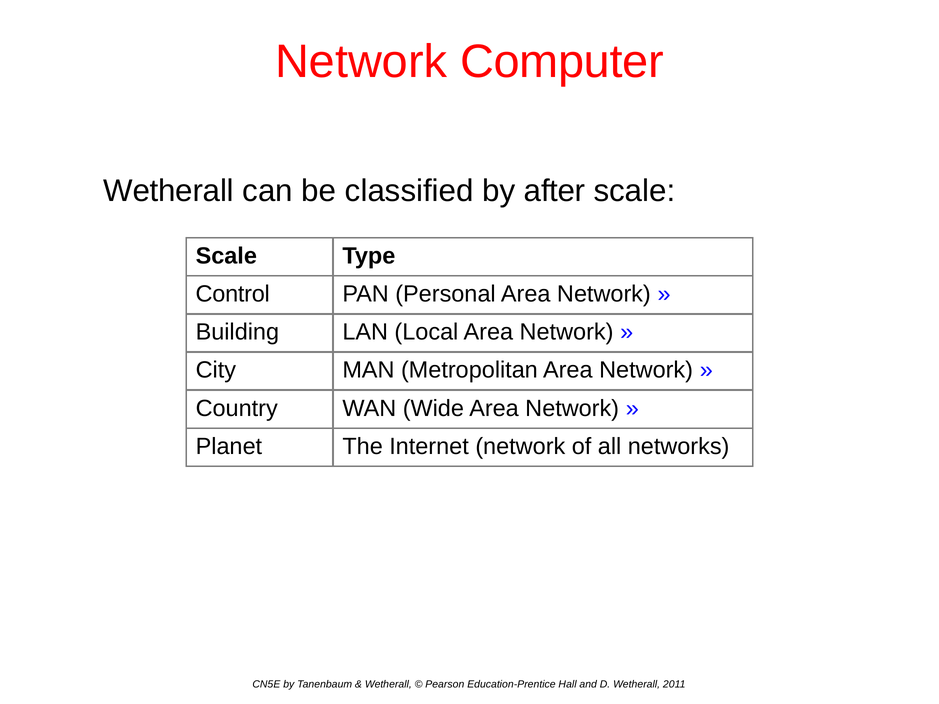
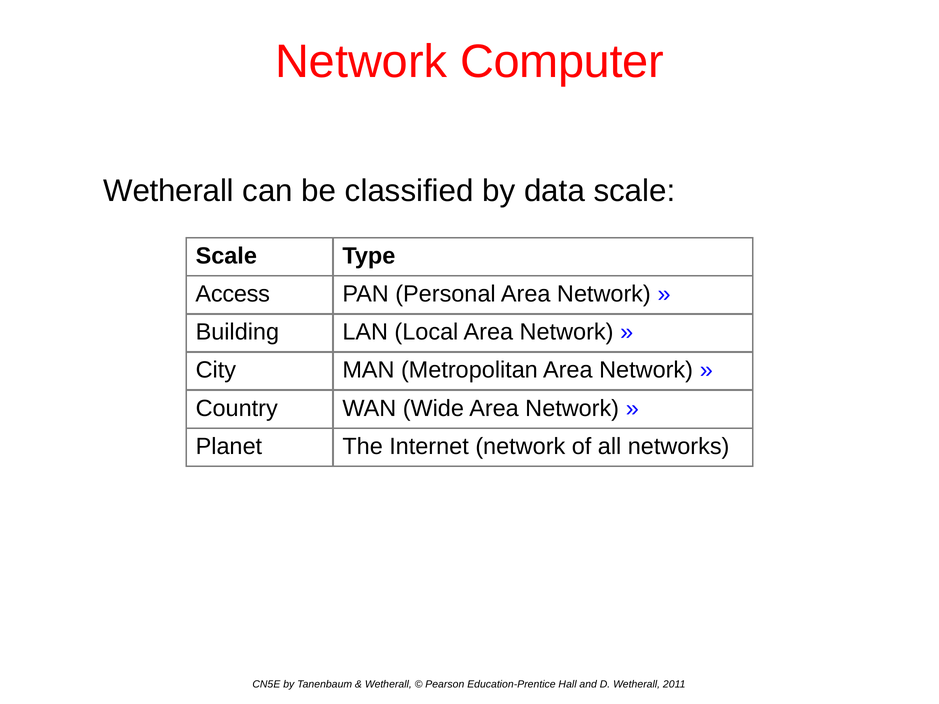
after: after -> data (555, 191)
Control: Control -> Access (233, 294)
